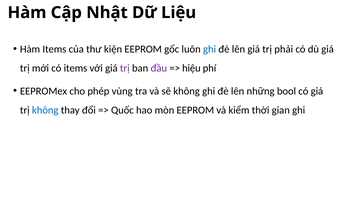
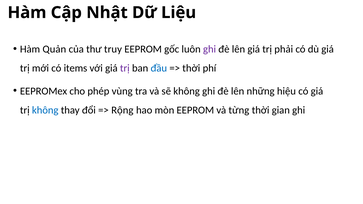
Hàm Items: Items -> Quản (54, 49)
kiện: kiện -> truy (113, 49)
ghi colour: blue -> purple (210, 49)
đầu colour: purple -> blue (159, 68)
hiệu: hiệu -> thời (191, 68)
bool: bool -> hiệu (286, 91)
Quốc: Quốc -> Rộng (122, 110)
kiểm: kiểm -> từng (239, 110)
